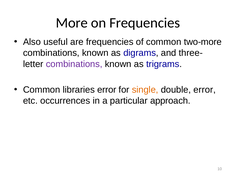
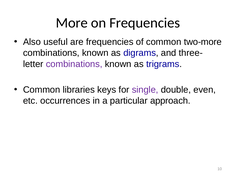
libraries error: error -> keys (107, 90)
single colour: orange -> purple (145, 90)
double error: error -> even (205, 90)
